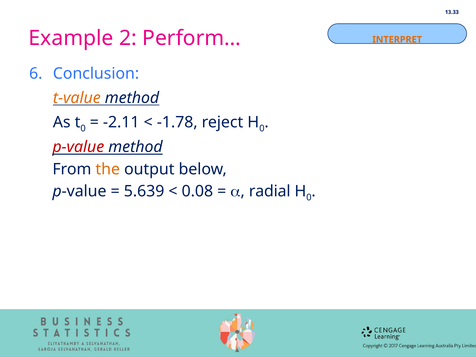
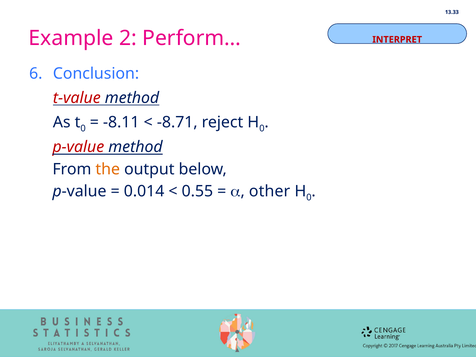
INTERPRET colour: orange -> red (397, 40)
t-value colour: orange -> red (77, 98)
-2.11: -2.11 -> -8.11 (121, 122)
-1.78: -1.78 -> -8.71 (177, 122)
5.639: 5.639 -> 0.014 (144, 191)
0.08: 0.08 -> 0.55 (197, 191)
radial: radial -> other (270, 191)
